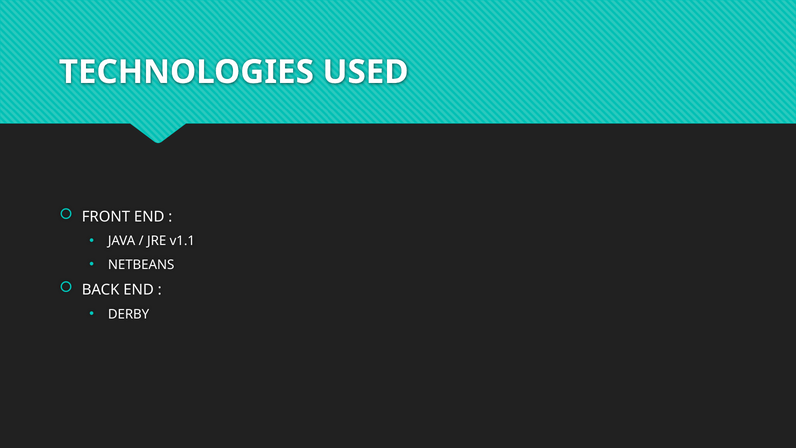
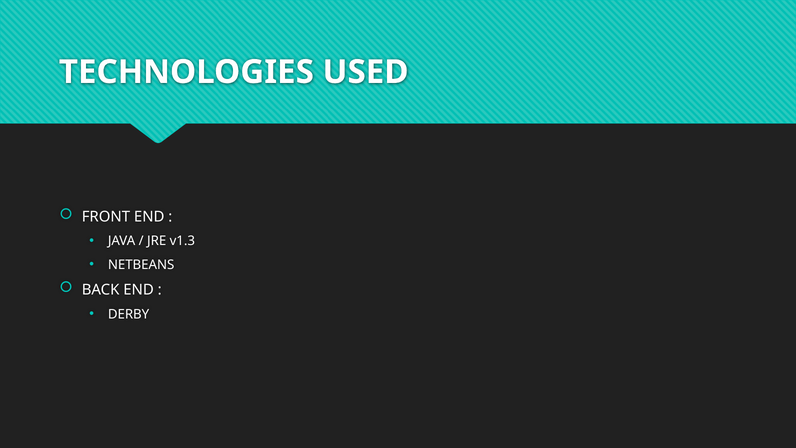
v1.1: v1.1 -> v1.3 (182, 241)
